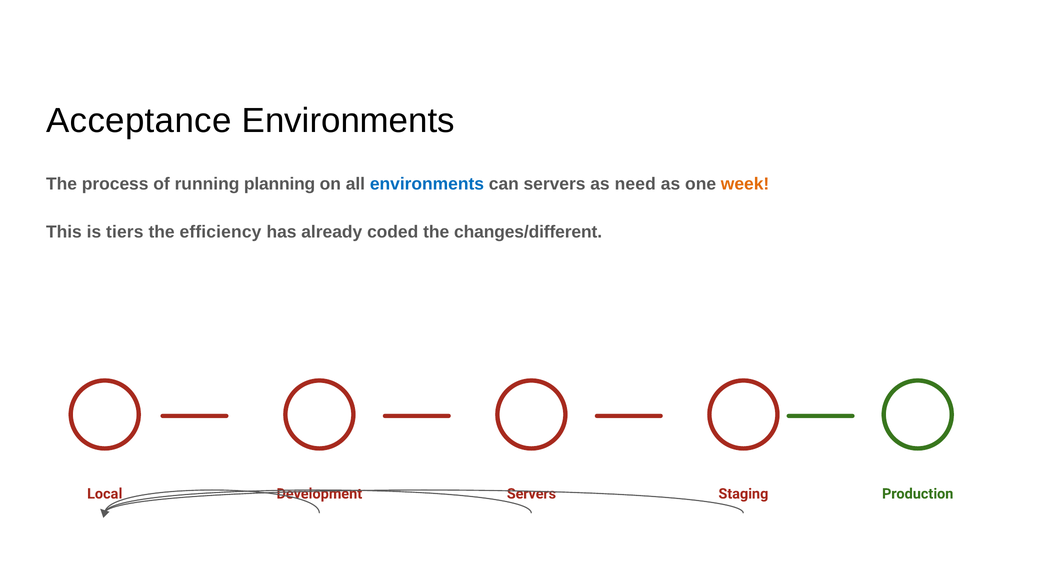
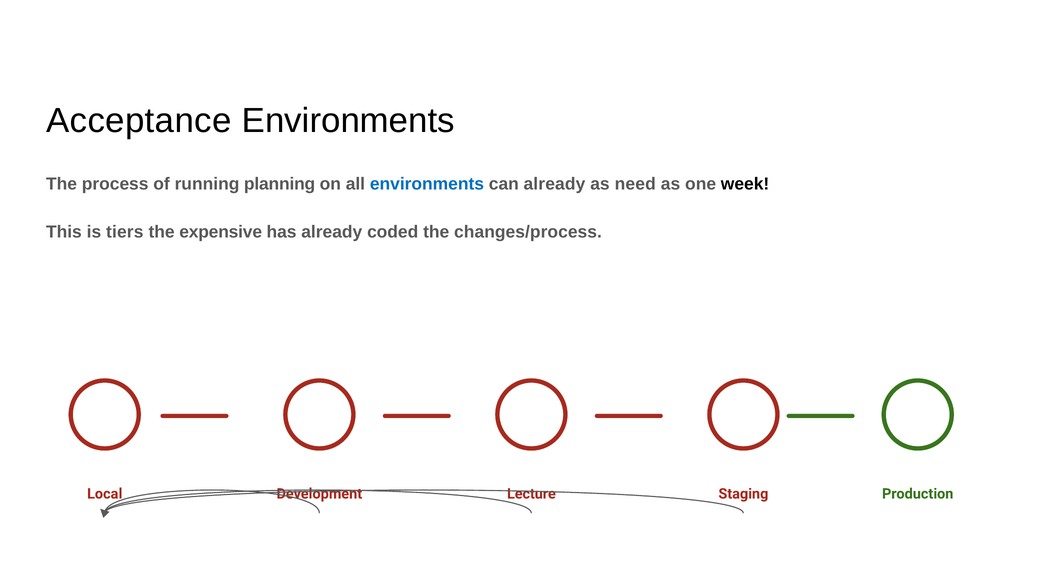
can servers: servers -> already (554, 184)
week colour: orange -> black (745, 184)
efficiency: efficiency -> expensive (221, 232)
changes/different: changes/different -> changes/process (528, 232)
Development Servers: Servers -> Lecture (531, 494)
